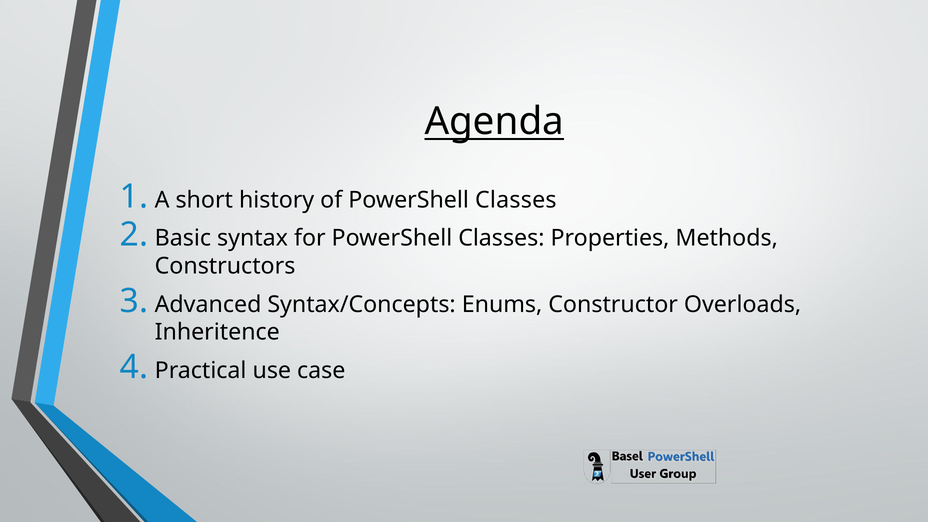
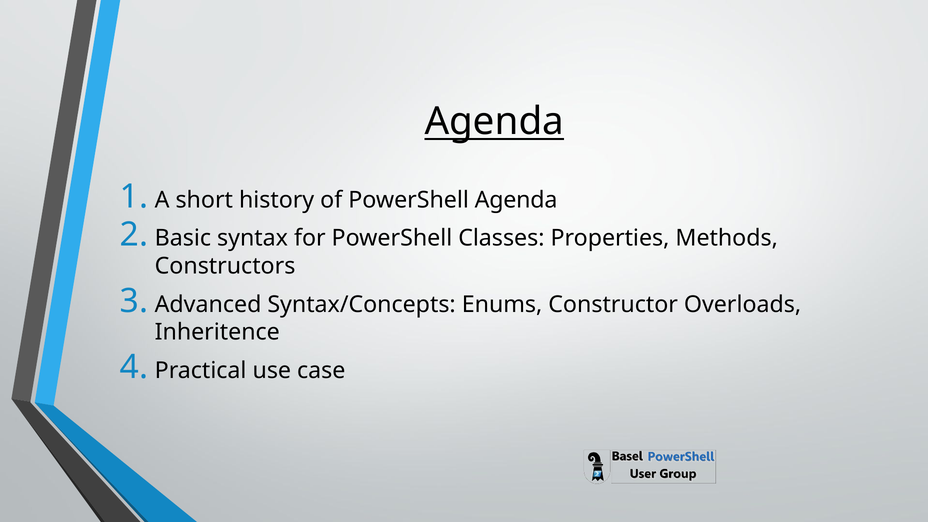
of PowerShell Classes: Classes -> Agenda (516, 200)
